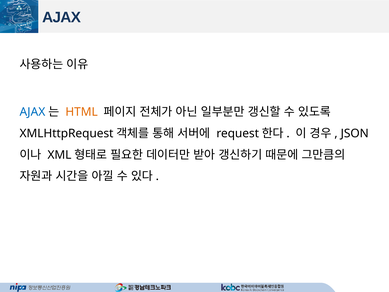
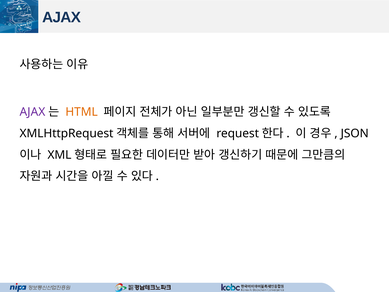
AJAX colour: blue -> purple (32, 112)
